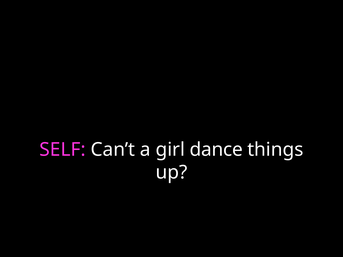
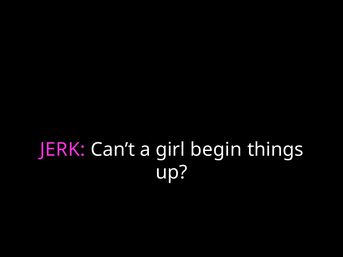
SELF: SELF -> JERK (62, 150)
dance: dance -> begin (216, 150)
